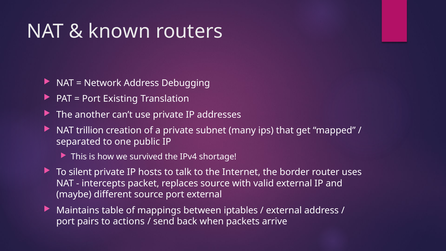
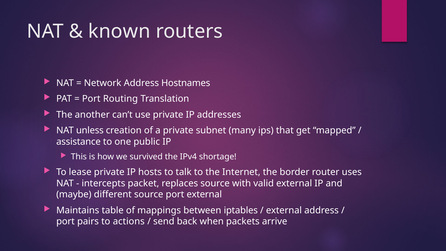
Debugging: Debugging -> Hostnames (186, 83)
Existing: Existing -> Routing (120, 99)
trillion: trillion -> unless (90, 130)
separated: separated -> assistance (78, 142)
silent: silent -> lease (80, 172)
